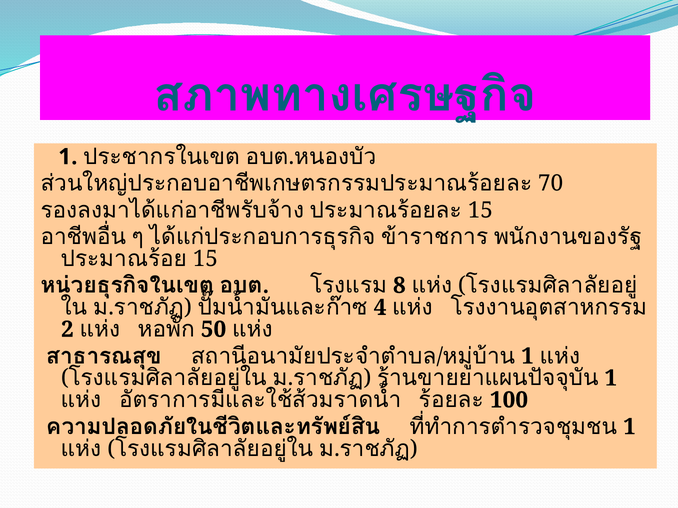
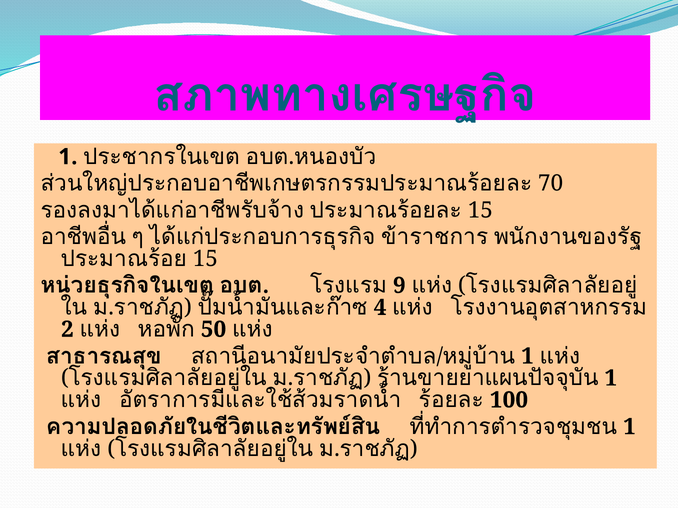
8: 8 -> 9 (399, 286)
